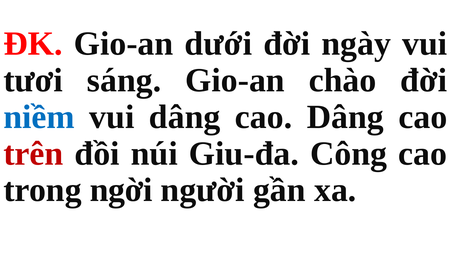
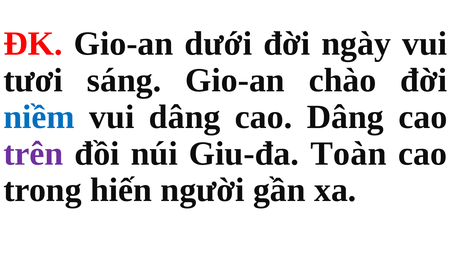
trên colour: red -> purple (33, 153)
Công: Công -> Toàn (348, 153)
ngời: ngời -> hiến (121, 190)
